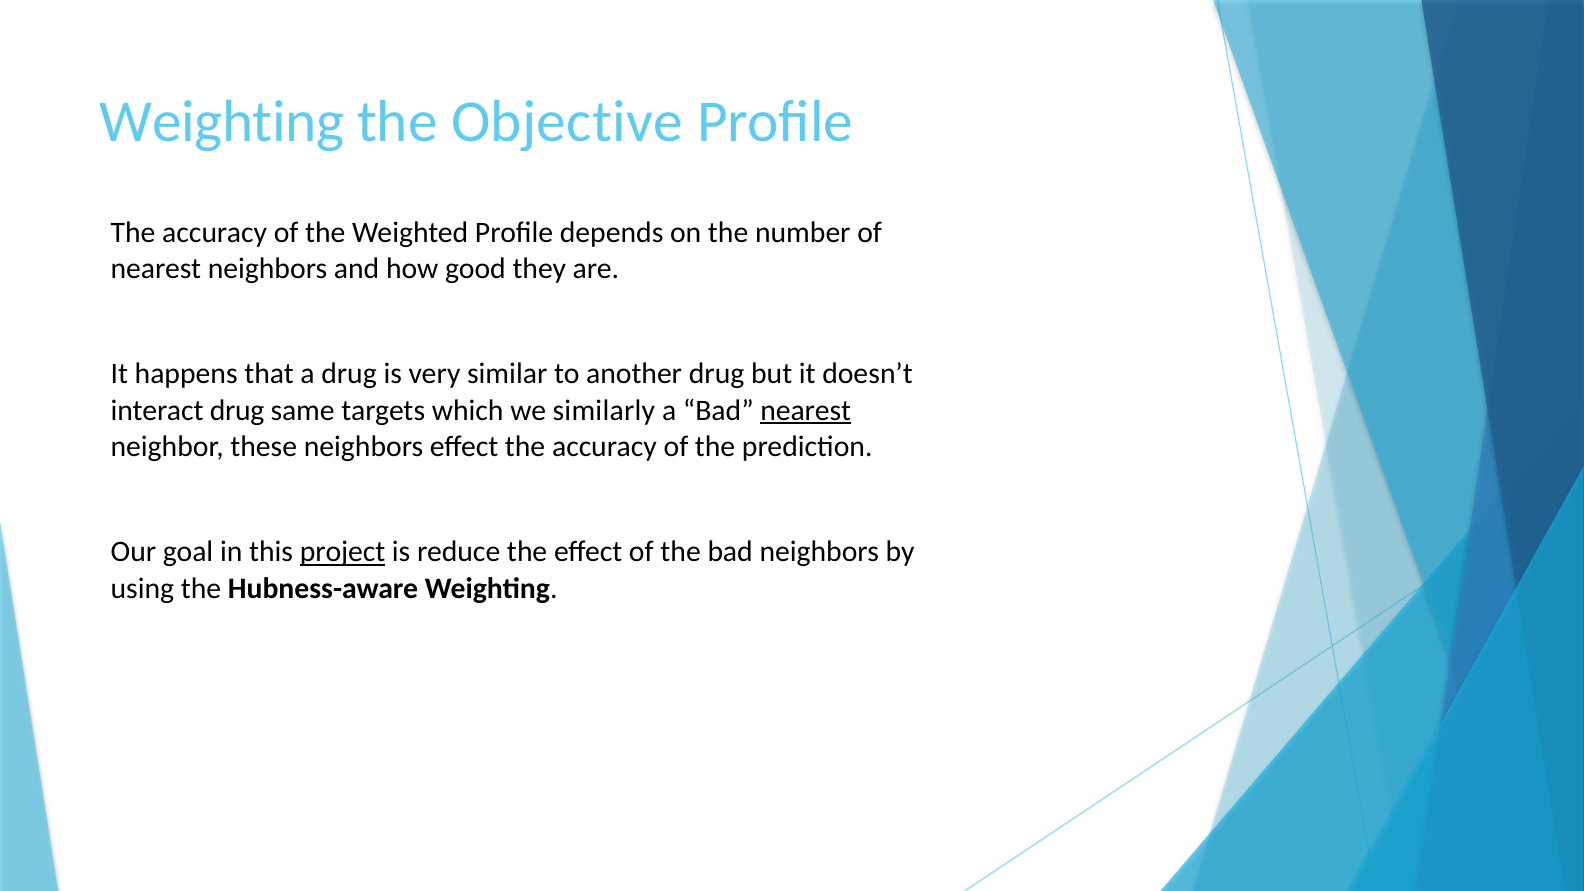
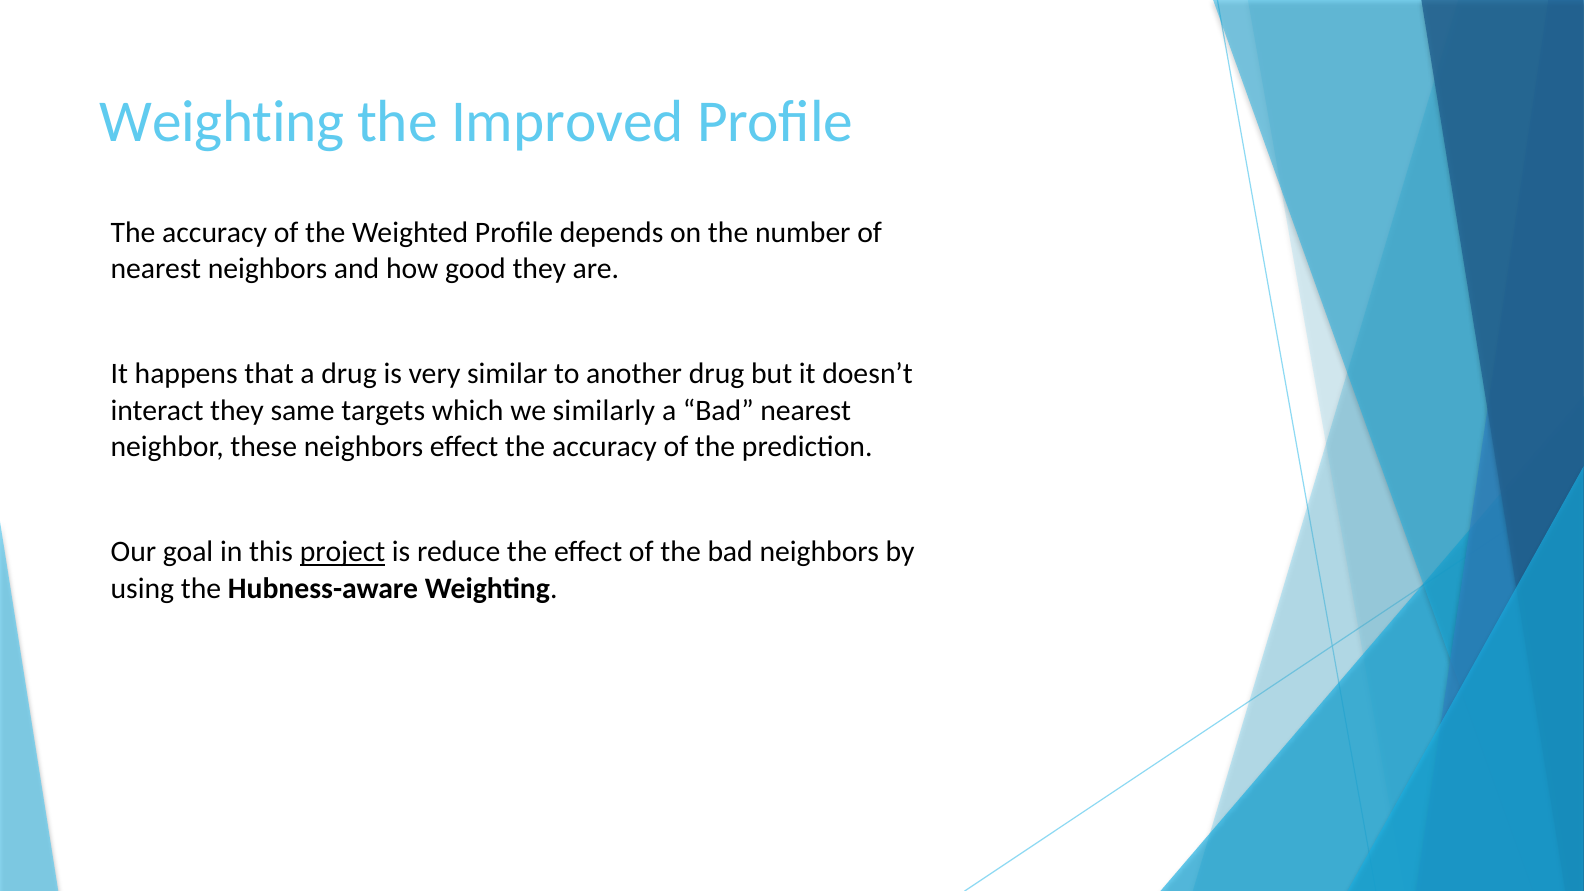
Objective: Objective -> Improved (567, 122)
interact drug: drug -> they (237, 410)
nearest underline: present -> none (806, 410)
